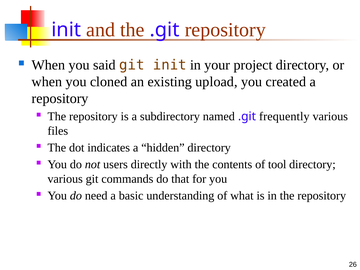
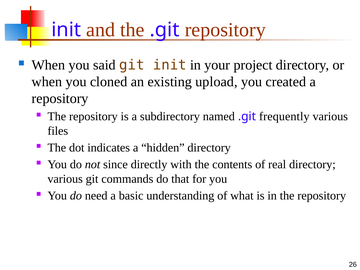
users: users -> since (115, 164)
tool: tool -> real (277, 164)
